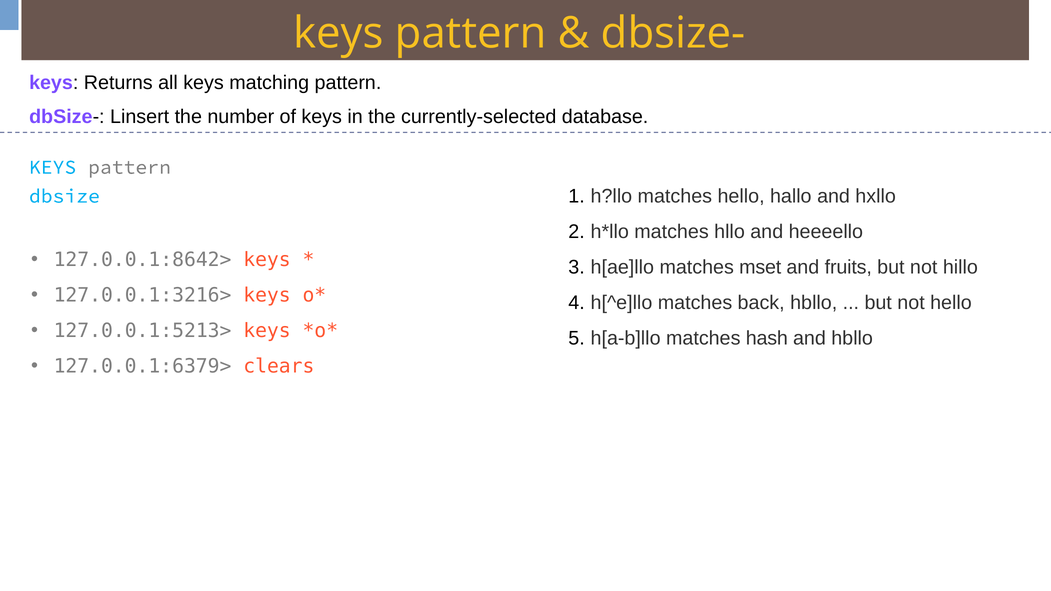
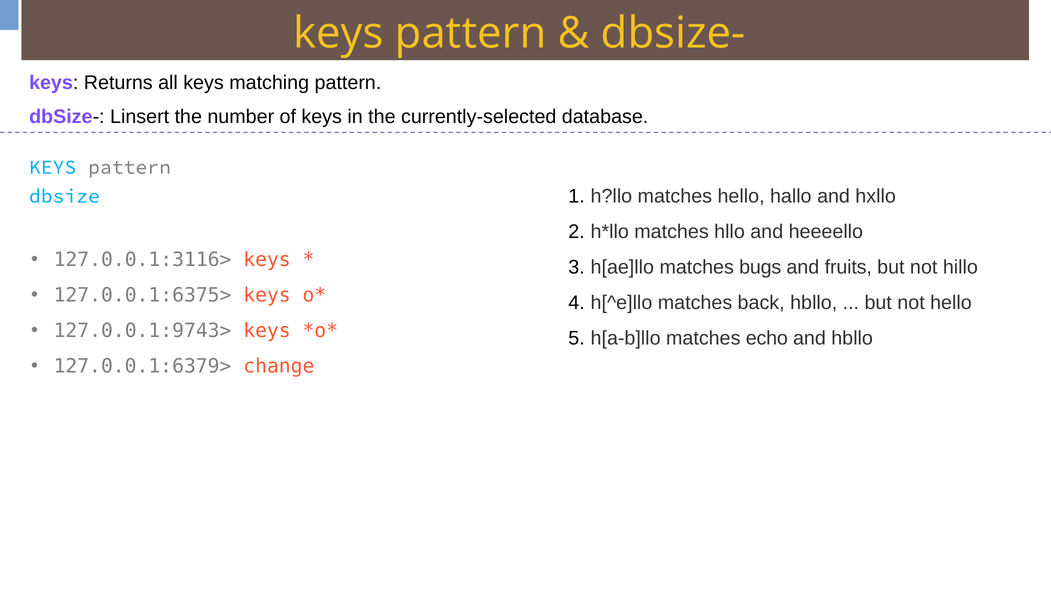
127.0.0.1:8642>: 127.0.0.1:8642> -> 127.0.0.1:3116> (143, 260)
mset: mset -> bugs (760, 267)
127.0.0.1:3216>: 127.0.0.1:3216> -> 127.0.0.1:6375> (143, 296)
127.0.0.1:5213>: 127.0.0.1:5213> -> 127.0.0.1:9743> (143, 331)
hash: hash -> echo (767, 338)
clears: clears -> change (279, 366)
